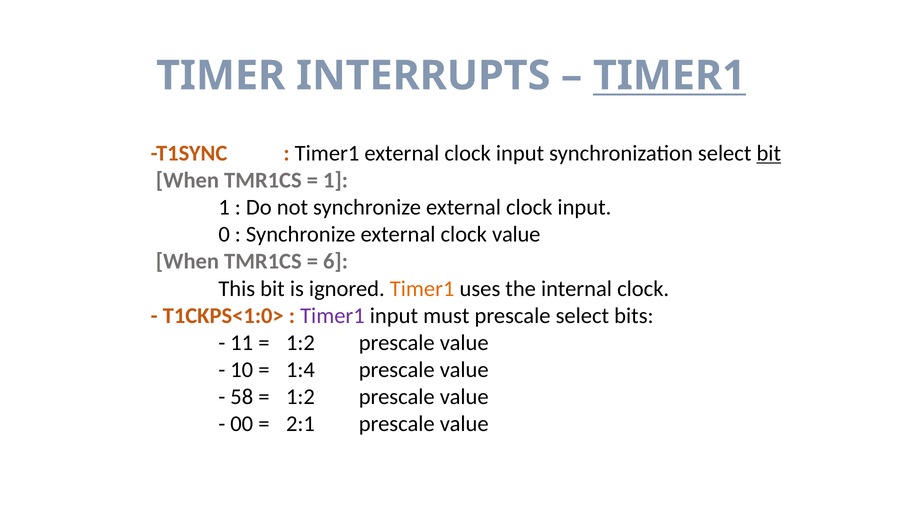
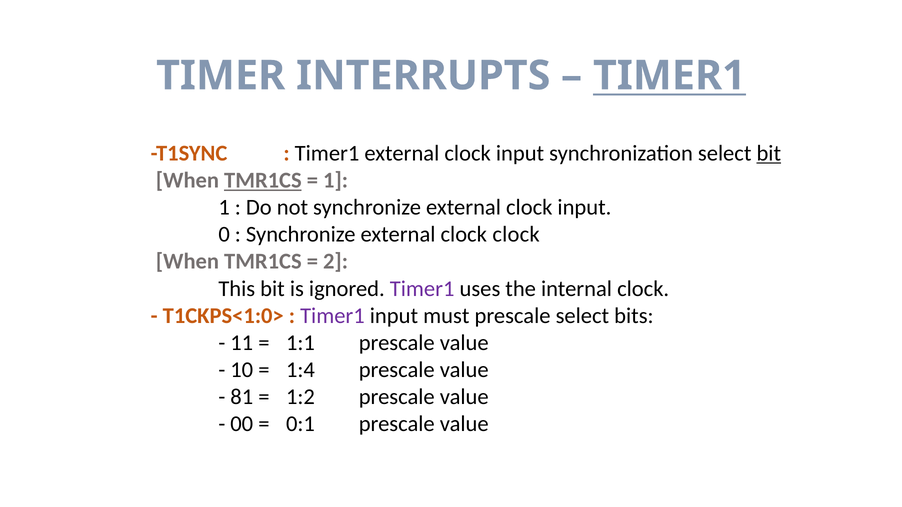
TMR1CS underline: none -> present (263, 181)
clock value: value -> clock (516, 235)
6: 6 -> 2 (336, 262)
Timer1 colour: orange -> purple (422, 289)
1:2: 1:2 -> 1:1 (300, 343)
58: 58 -> 81 (242, 397)
2:1: 2:1 -> 0:1 (300, 424)
